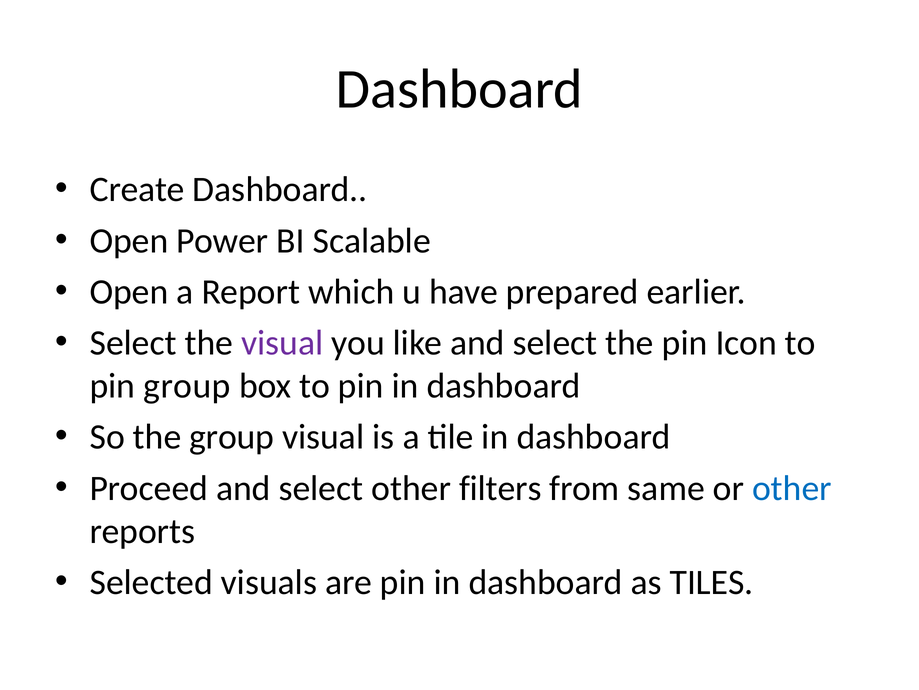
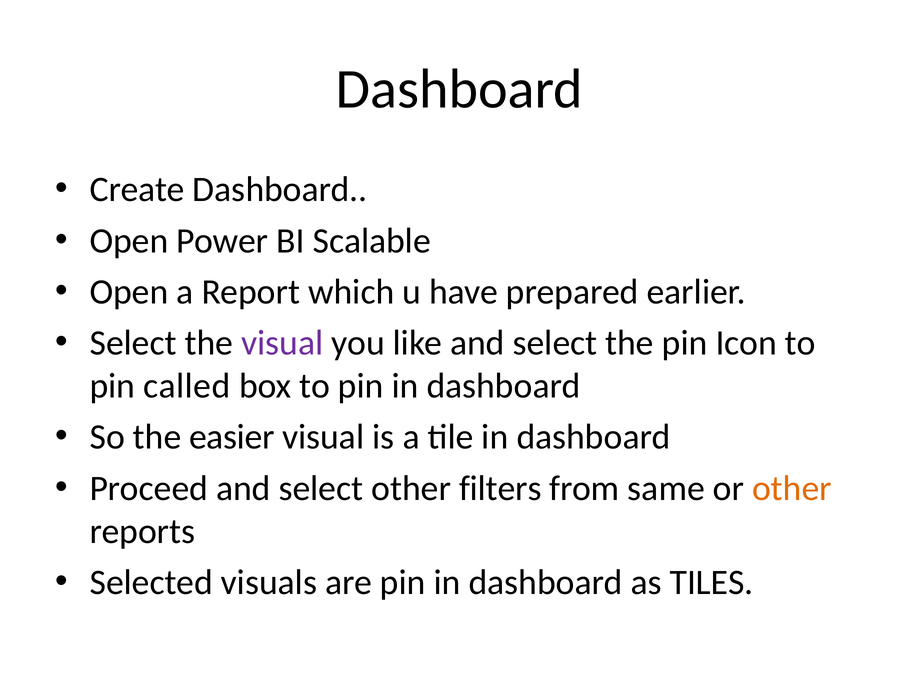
pin group: group -> called (187, 386)
the group: group -> easier (232, 437)
other colour: blue -> orange (792, 488)
